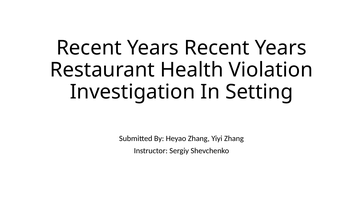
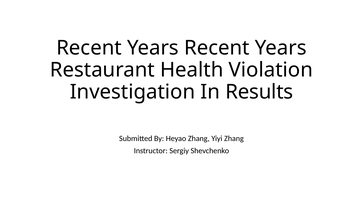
Setting: Setting -> Results (259, 92)
